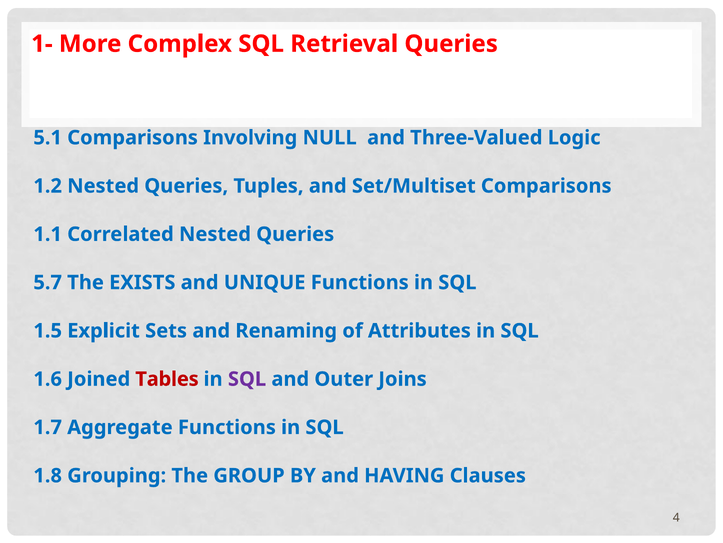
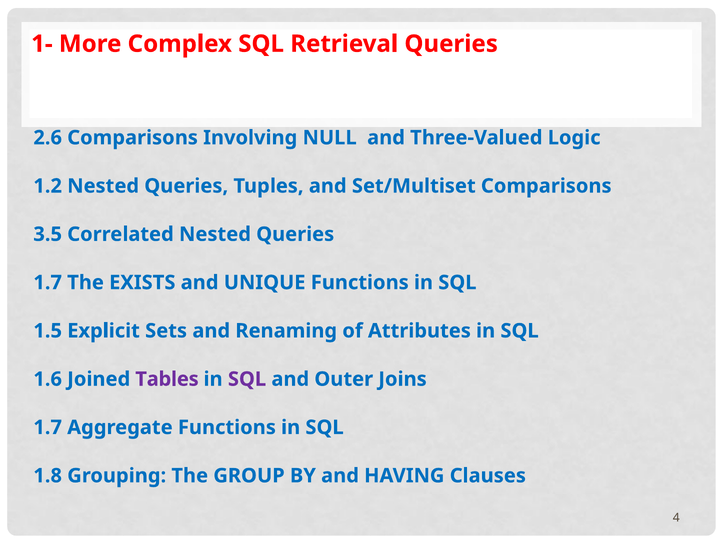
5.1: 5.1 -> 2.6 (48, 138)
1.1: 1.1 -> 3.5 (48, 234)
5.7: 5.7 -> 1.7 (48, 282)
Tables colour: red -> purple (167, 379)
